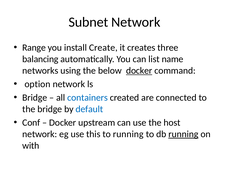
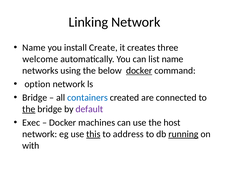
Subnet: Subnet -> Linking (88, 22)
Range: Range -> Name (34, 48)
balancing: balancing -> welcome (40, 59)
the underline: none -> present (29, 109)
default colour: blue -> purple (89, 109)
Conf: Conf -> Exec (31, 122)
upstream: upstream -> machines (97, 122)
this underline: none -> present (93, 134)
to running: running -> address (128, 134)
